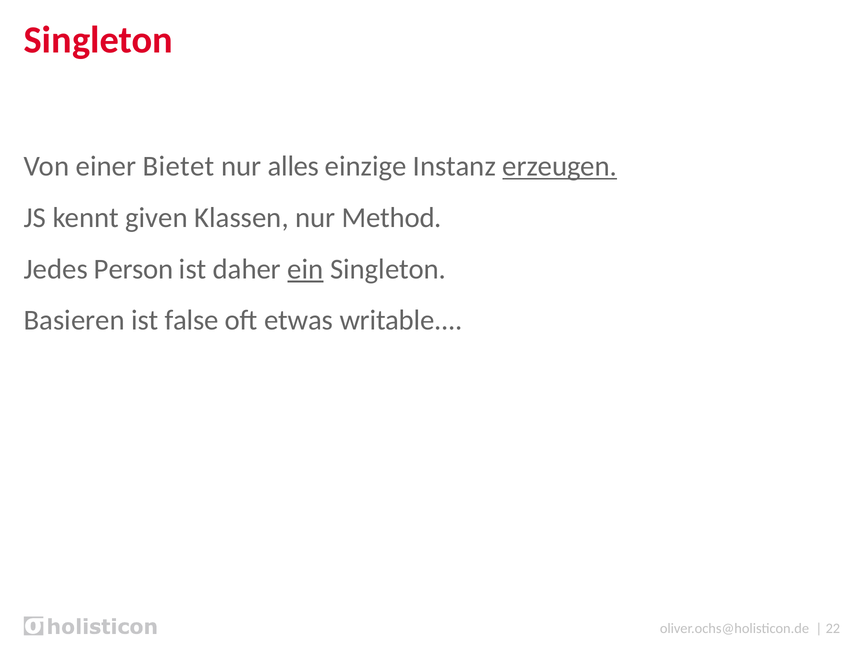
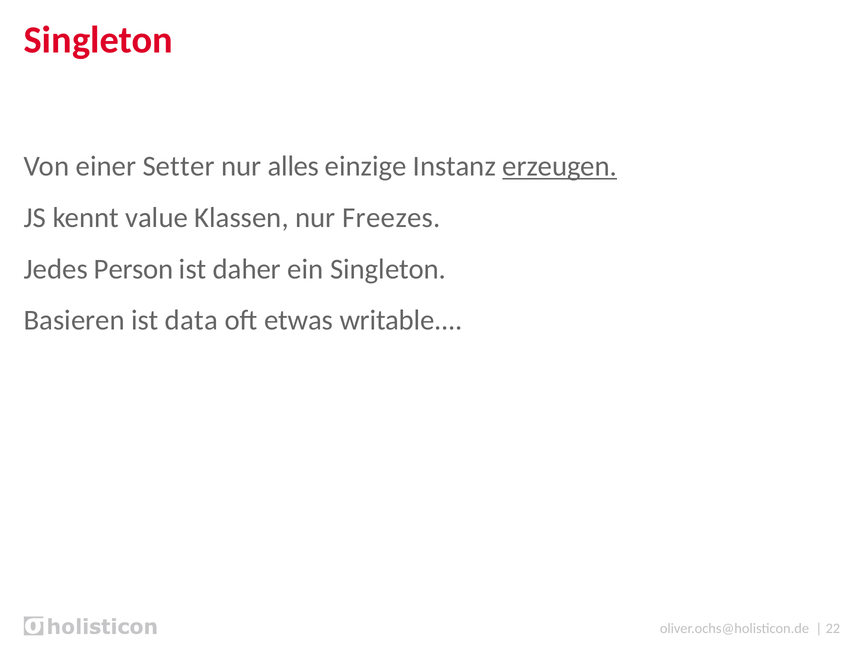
Bietet: Bietet -> Setter (179, 166)
given: given -> value (157, 218)
Method: Method -> Freezes (392, 218)
ein underline: present -> none (305, 269)
false: false -> data (191, 320)
